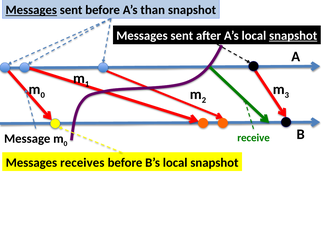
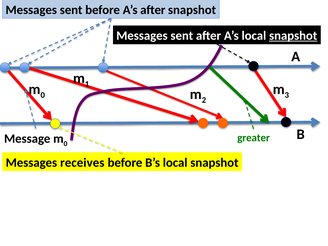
Messages underline: present -> none (31, 10)
A’s than: than -> after (153, 10)
receive: receive -> greater (254, 138)
